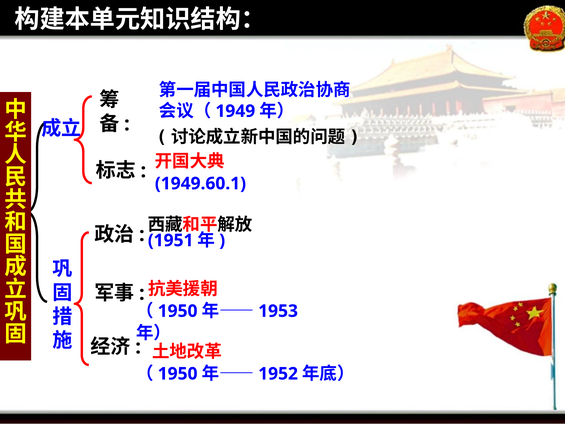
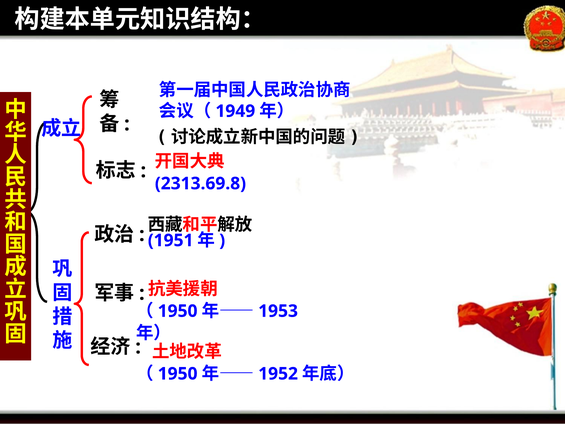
1949.60.1: 1949.60.1 -> 2313.69.8 (200, 183)
